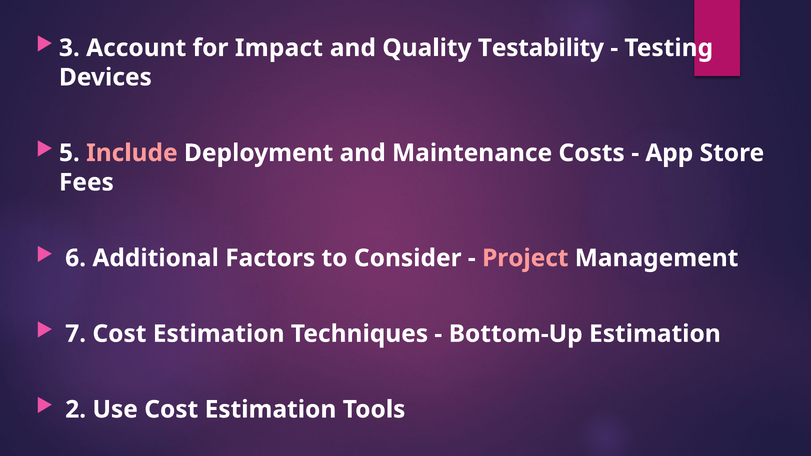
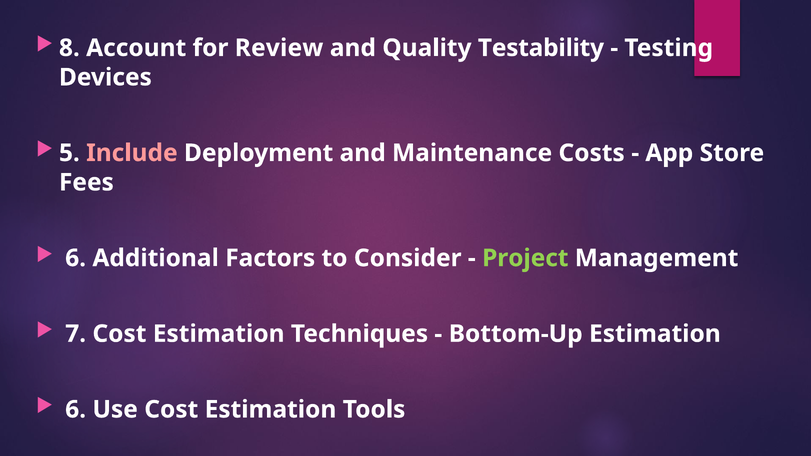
3: 3 -> 8 (69, 48)
Impact: Impact -> Review (279, 48)
Project colour: pink -> light green (525, 258)
2: 2 -> 6 (76, 410)
